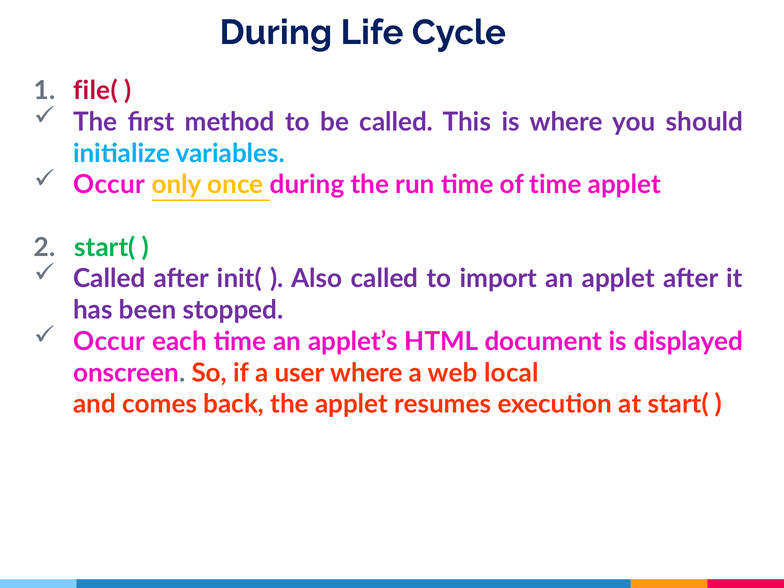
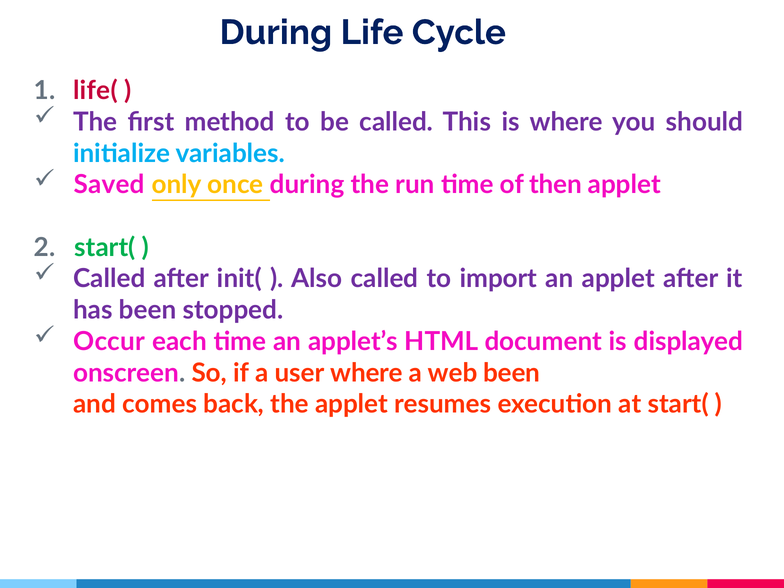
file(: file( -> life( (95, 91)
Occur: Occur -> Saved (109, 185)
of time: time -> then (556, 185)
web local: local -> been (512, 373)
